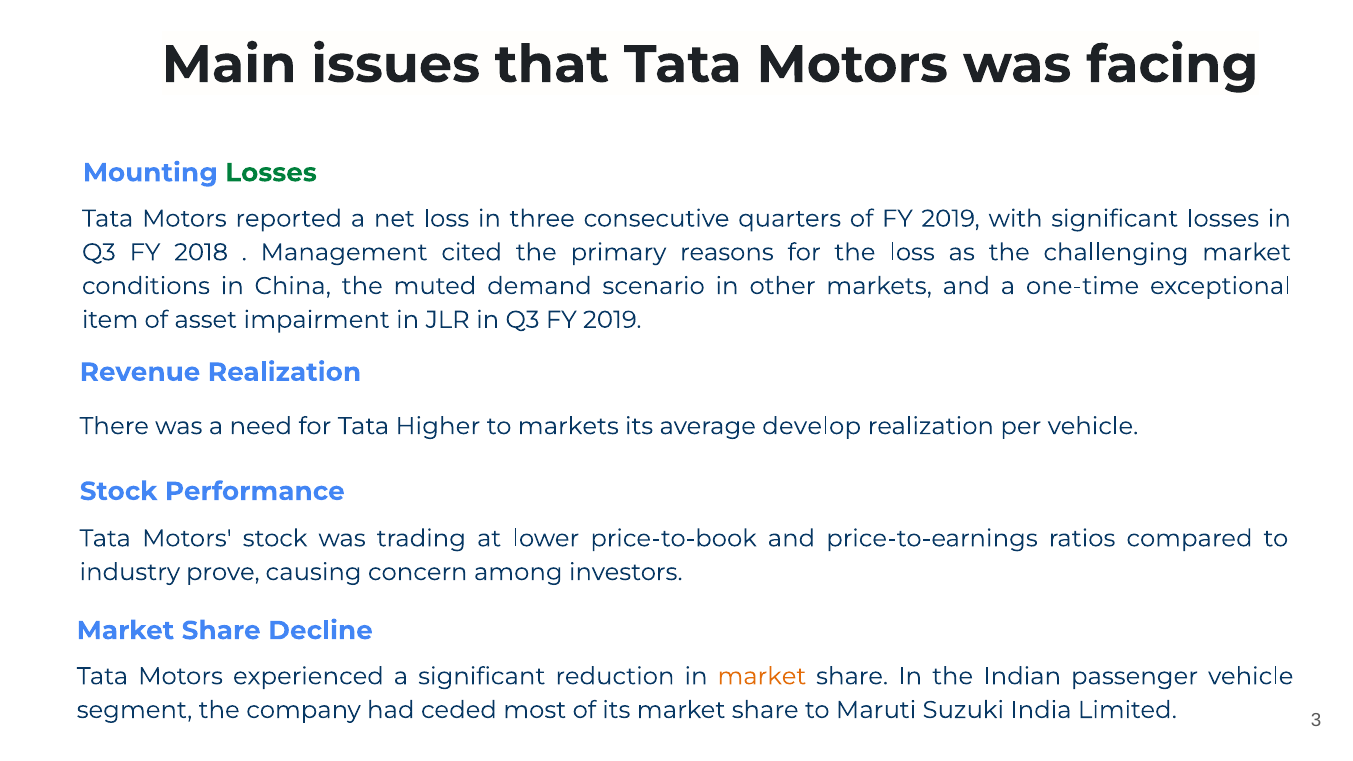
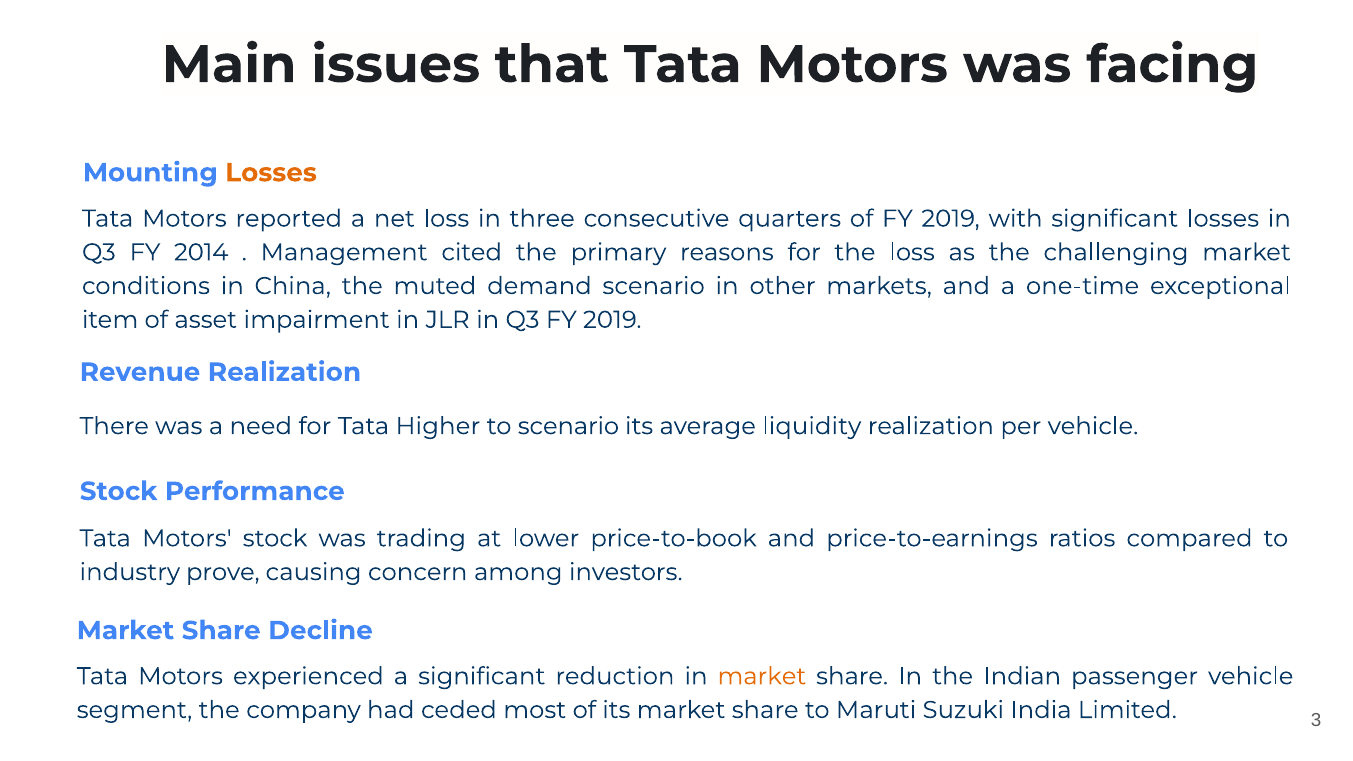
Losses colour: green -> orange (271, 173)
2018: 2018 -> 2014 (201, 252)
to markets: markets -> scenario (568, 426)
develop: develop -> liquidity (812, 426)
